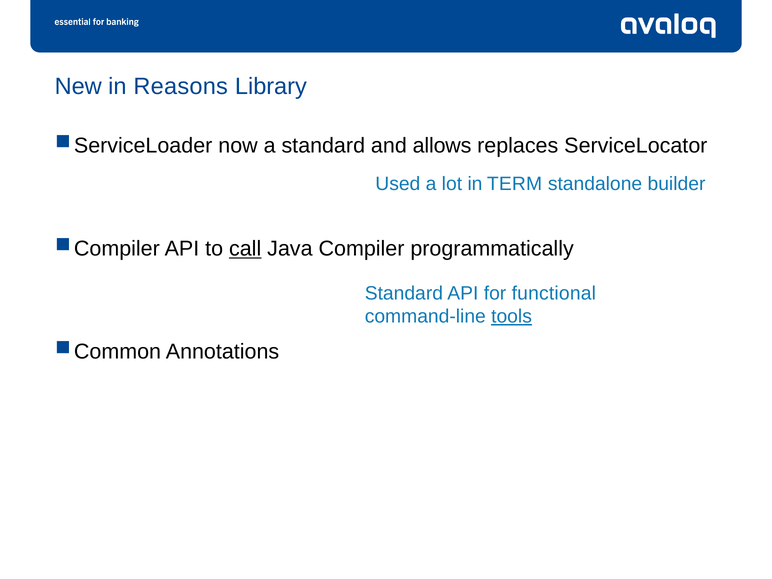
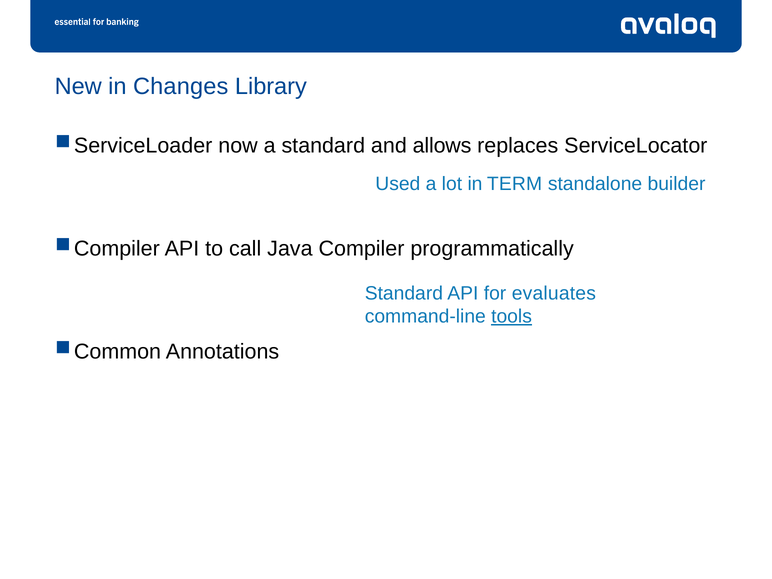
Reasons: Reasons -> Changes (181, 86)
call underline: present -> none (245, 249)
functional: functional -> evaluates (554, 293)
